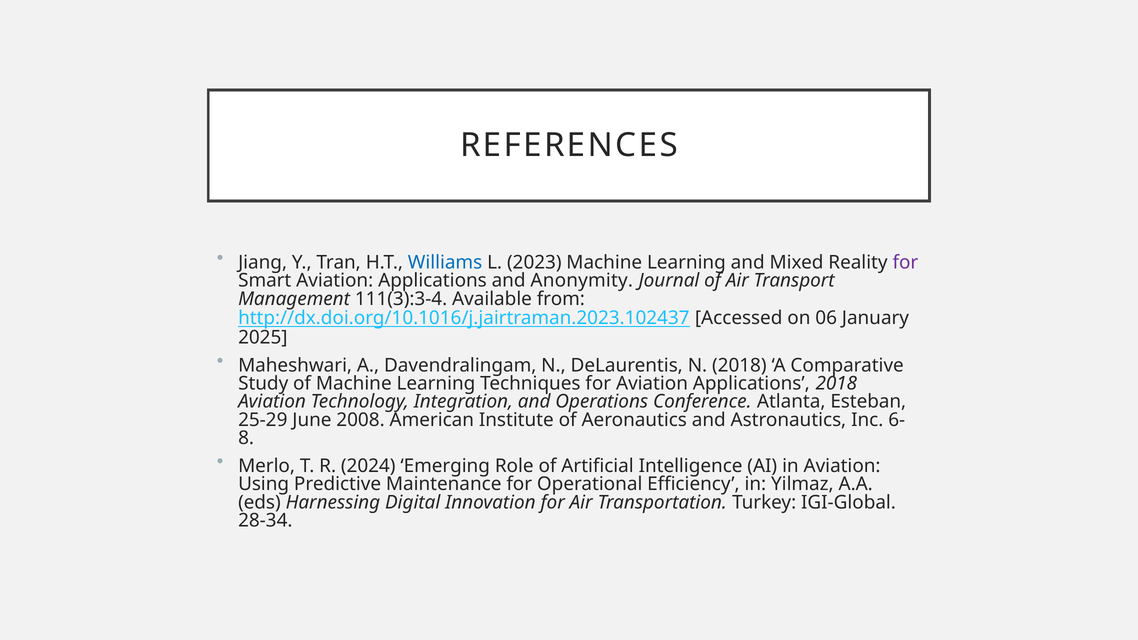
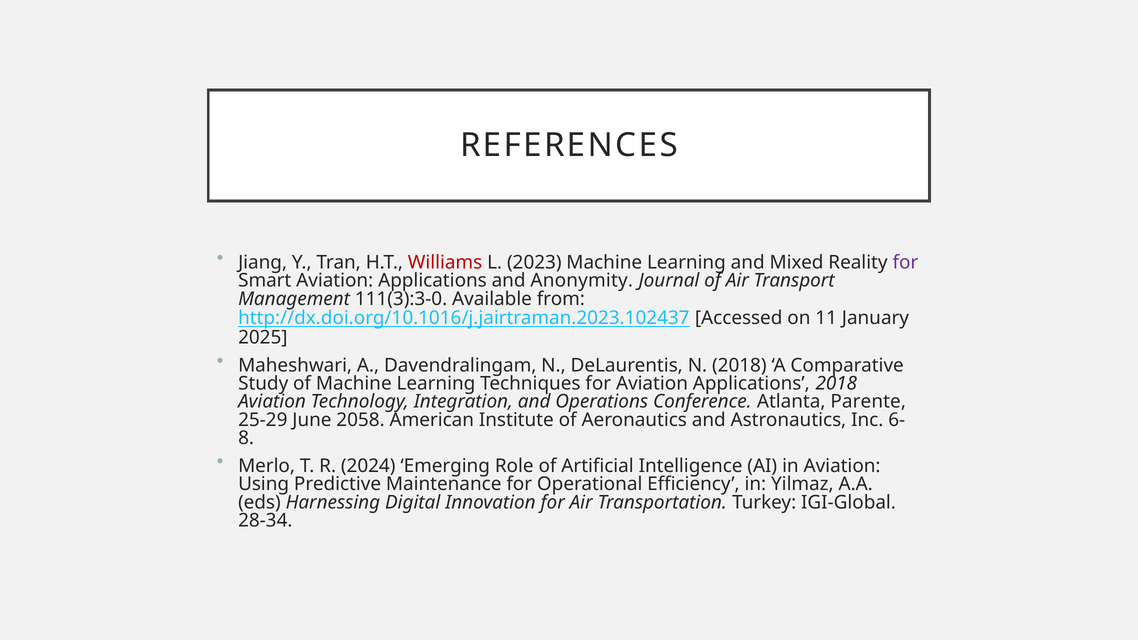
Williams colour: blue -> red (445, 262)
111(3):3-4: 111(3):3-4 -> 111(3):3-0 (401, 299)
06: 06 -> 11 (826, 318)
Esteban: Esteban -> Parente (868, 402)
2008: 2008 -> 2058 (361, 420)
